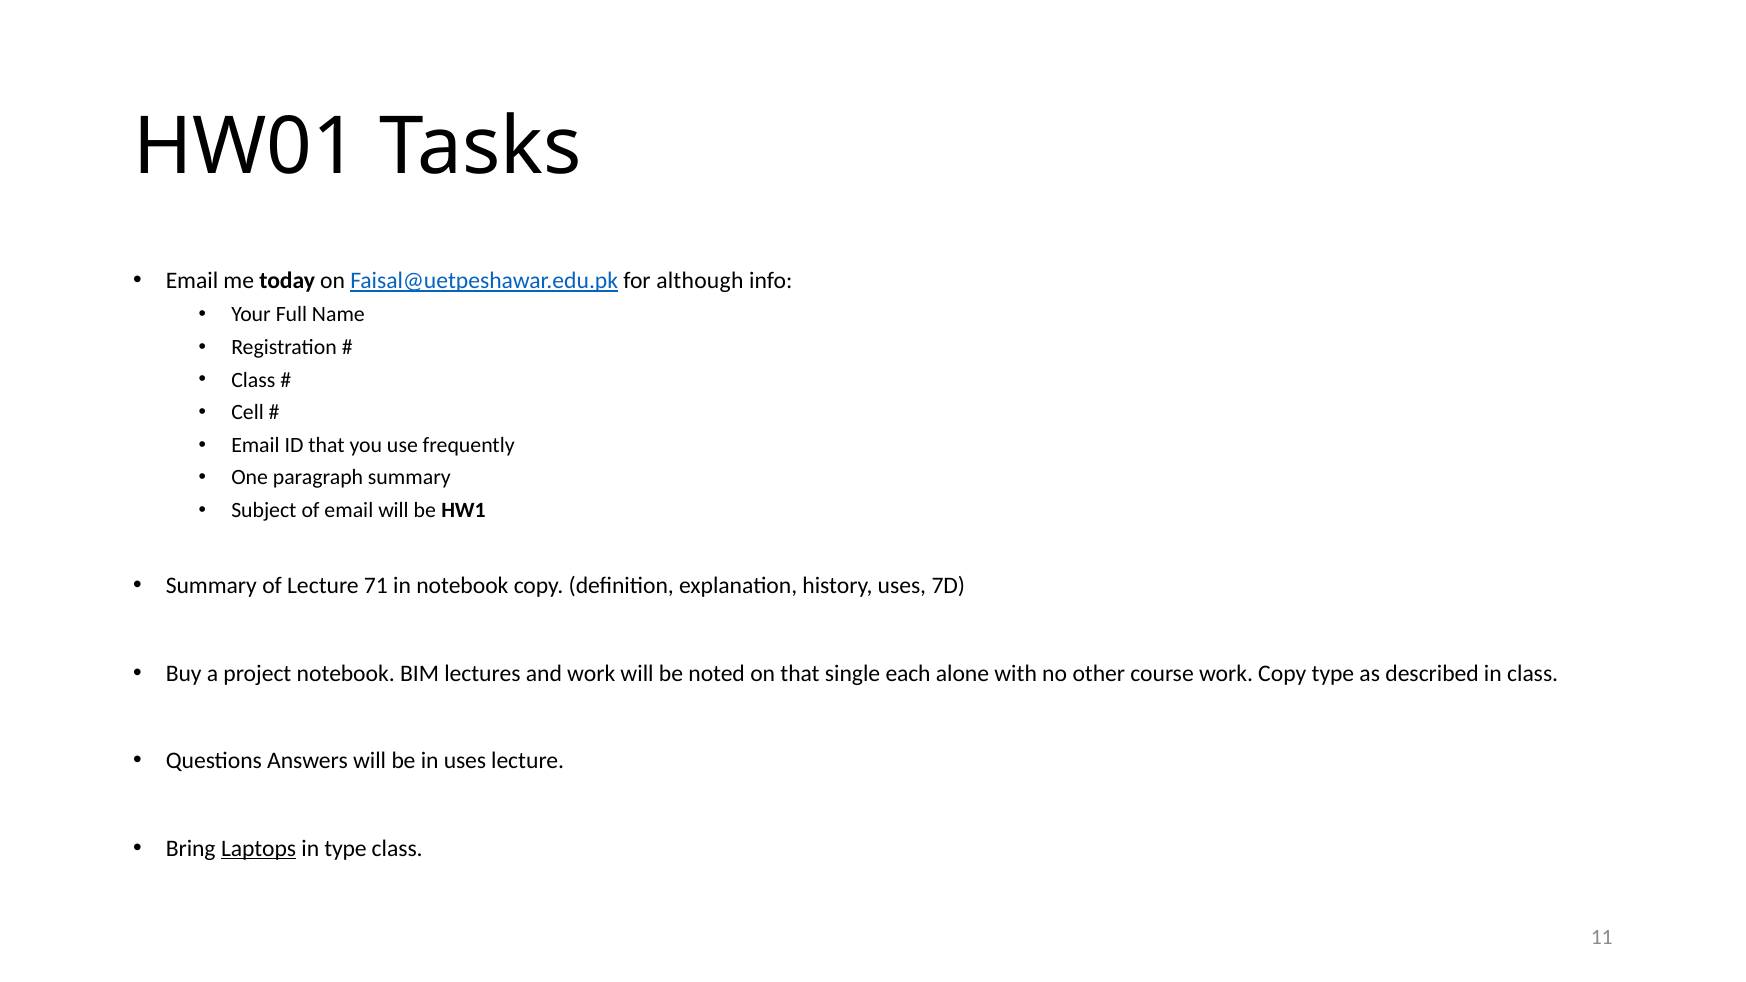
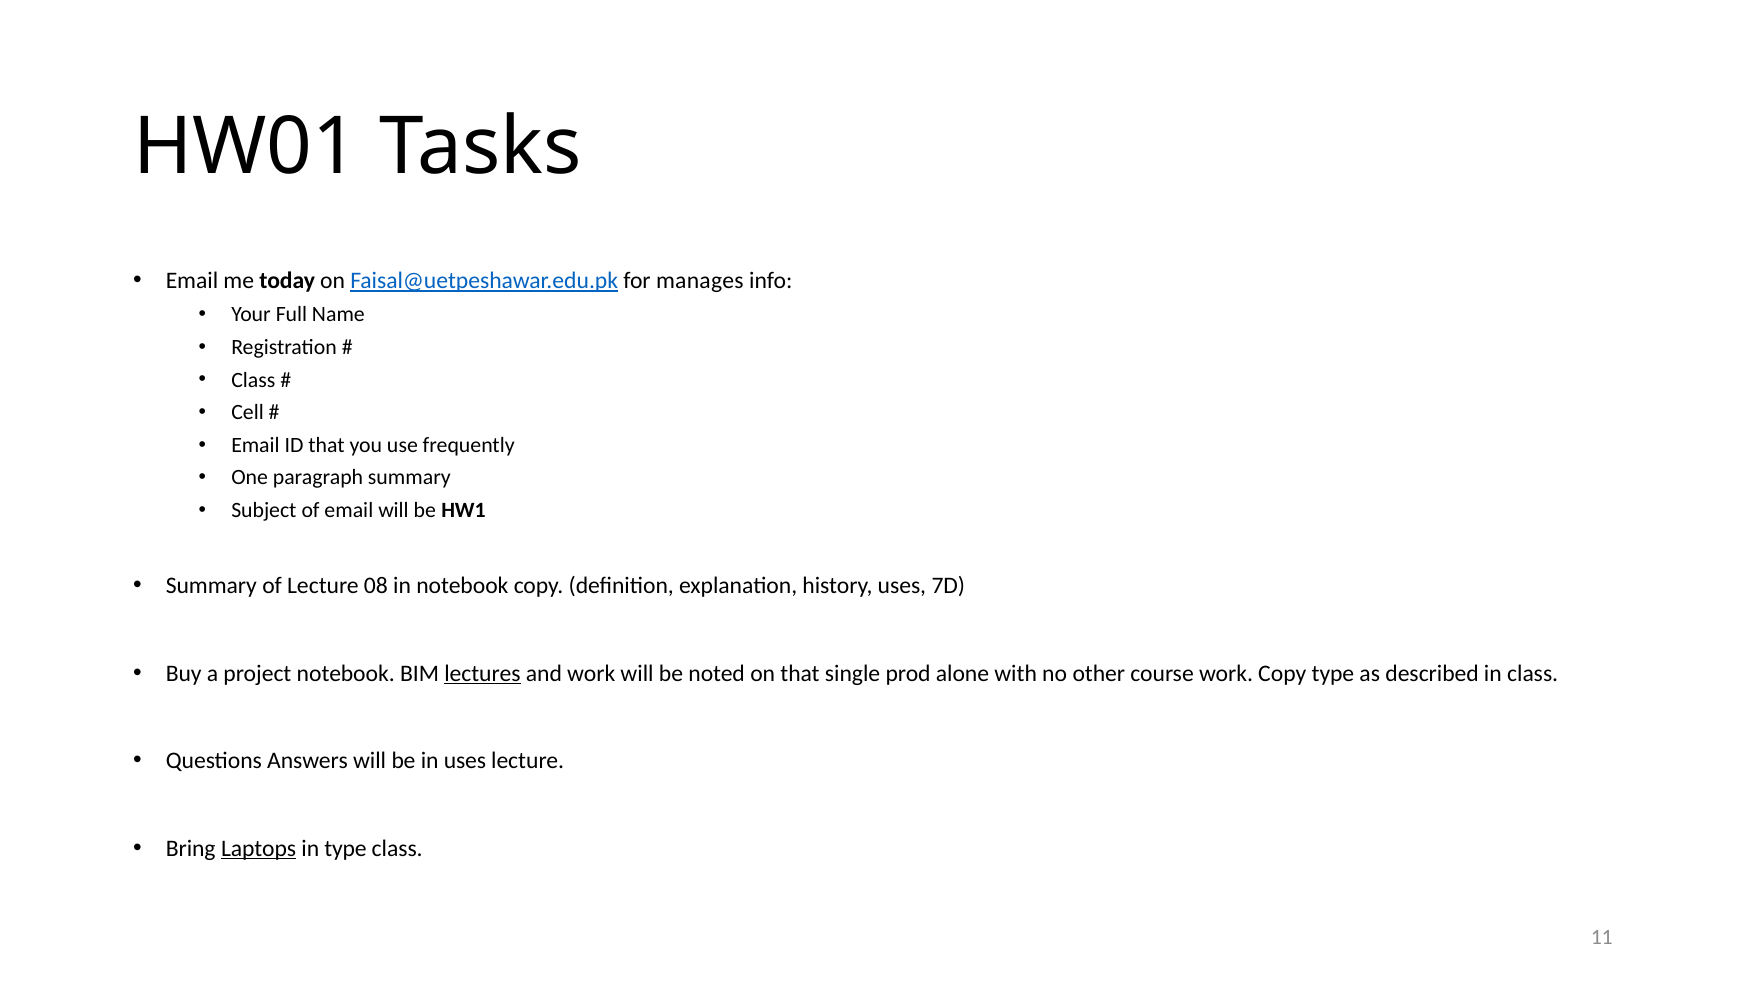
although: although -> manages (700, 281)
71: 71 -> 08 (376, 586)
lectures underline: none -> present (482, 673)
each: each -> prod (908, 673)
